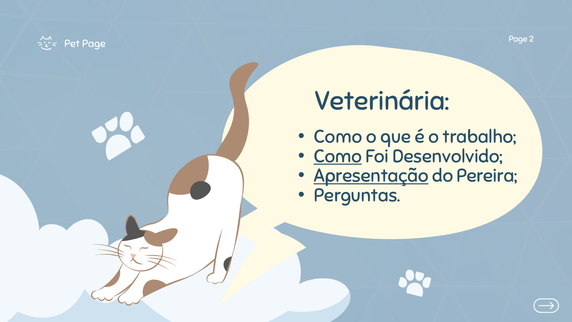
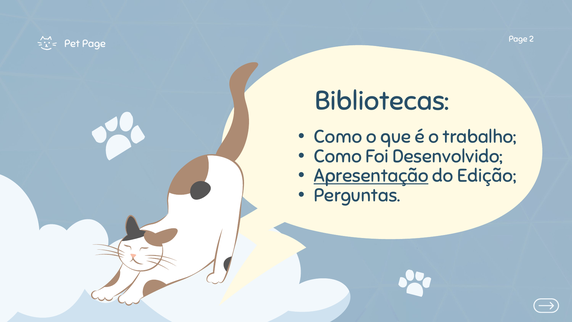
Veterinária: Veterinária -> Bibliotecas (382, 101)
Como underline: present -> none (338, 156)
Pereira: Pereira -> Edição (487, 176)
